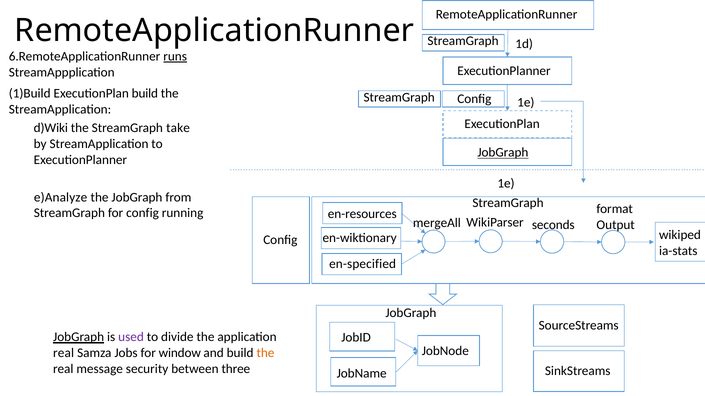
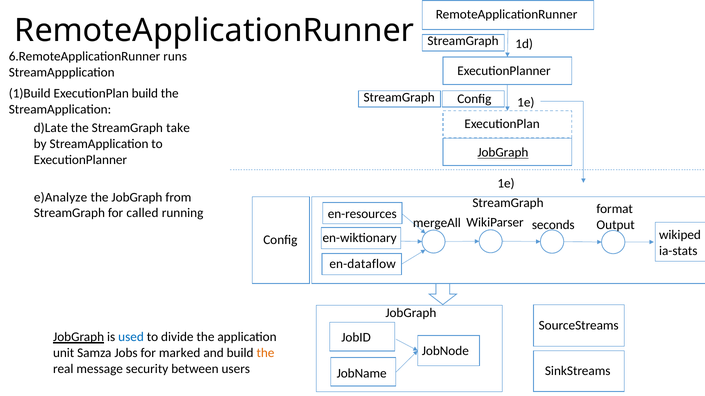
runs underline: present -> none (175, 56)
d)Wiki: d)Wiki -> d)Late (51, 128)
for config: config -> called (142, 213)
en-specified: en-specified -> en-dataflow (363, 264)
used colour: purple -> blue (131, 337)
real: real -> unit (64, 354)
window: window -> marked (180, 354)
three: three -> users (236, 369)
